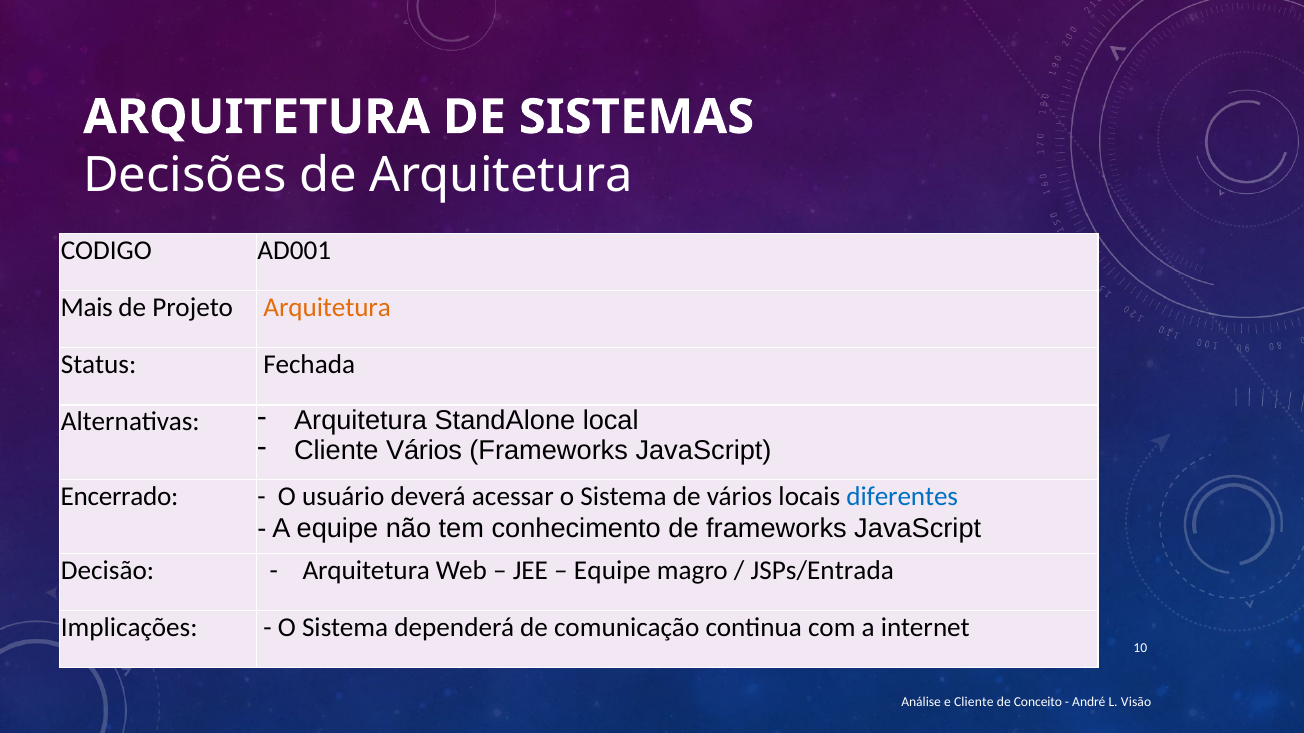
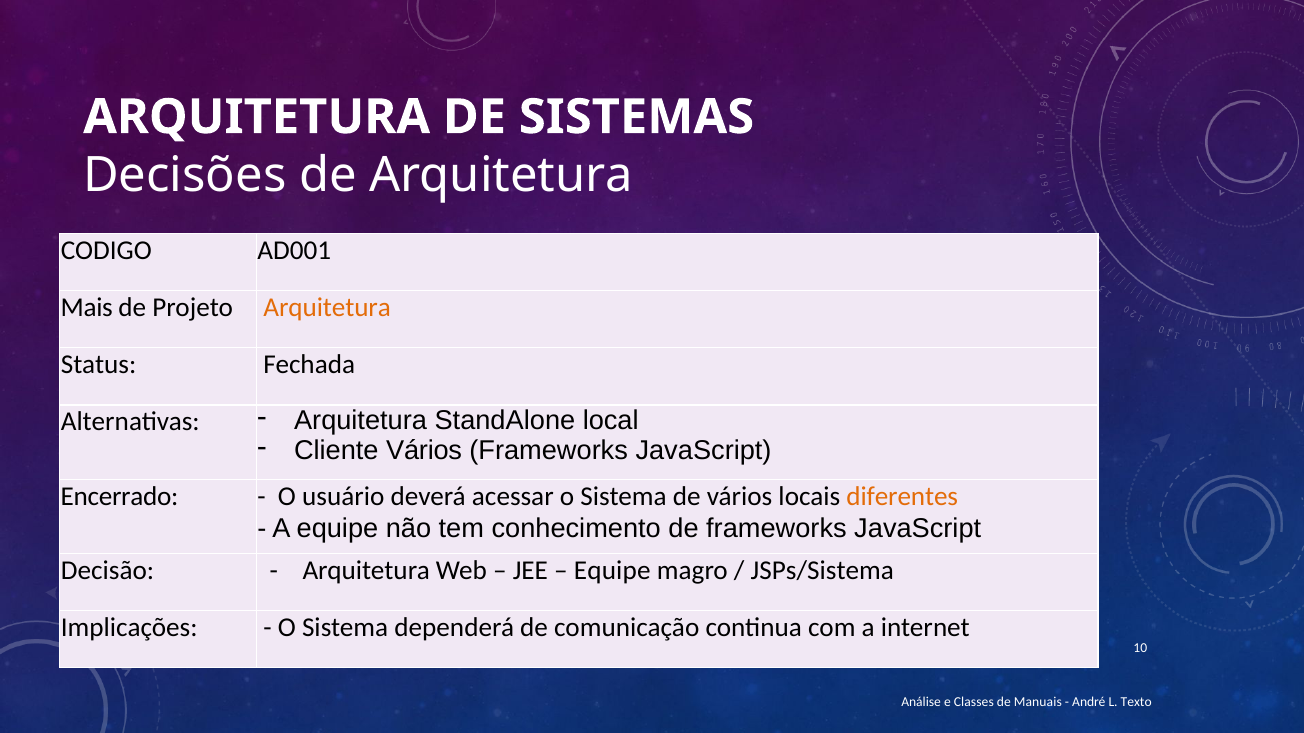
diferentes colour: blue -> orange (902, 496)
JSPs/Entrada: JSPs/Entrada -> JSPs/Sistema (822, 571)
e Cliente: Cliente -> Classes (974, 702)
Conceito: Conceito -> Manuais (1038, 702)
Visão: Visão -> Texto (1136, 702)
